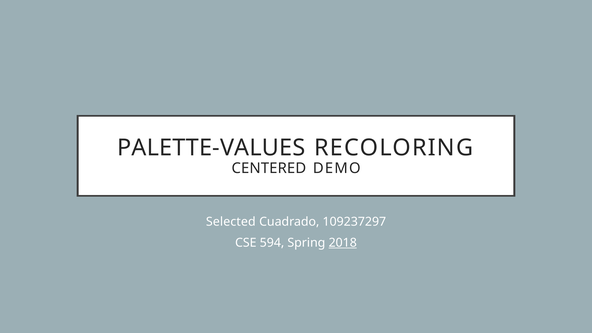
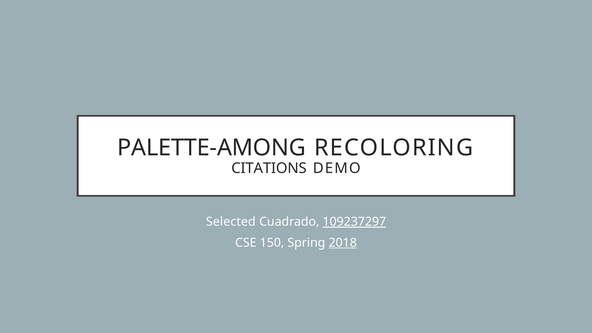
PALETTE-VALUES: PALETTE-VALUES -> PALETTE-AMONG (212, 148)
CENTERED: CENTERED -> CITATIONS (269, 168)
109237297 underline: none -> present (354, 222)
594: 594 -> 150 (272, 243)
